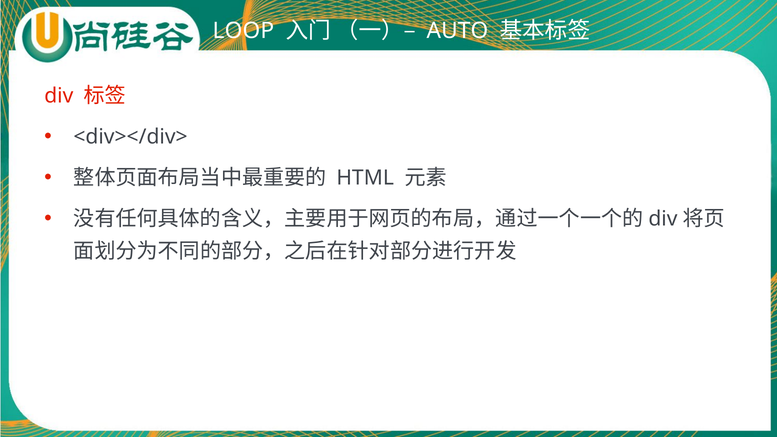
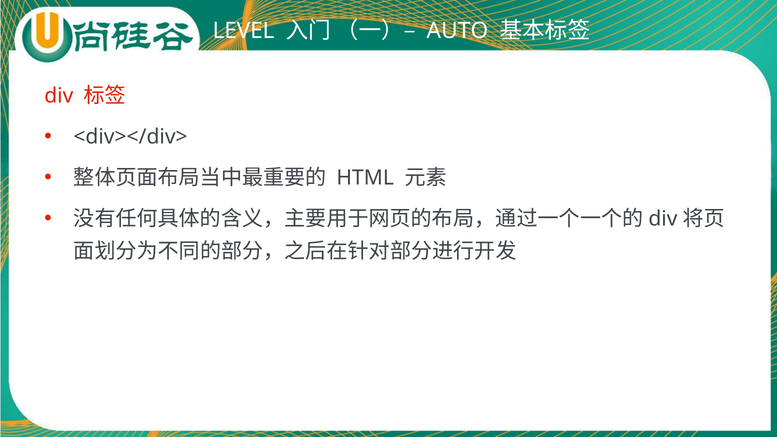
LOOP: LOOP -> LEVEL (244, 31)
